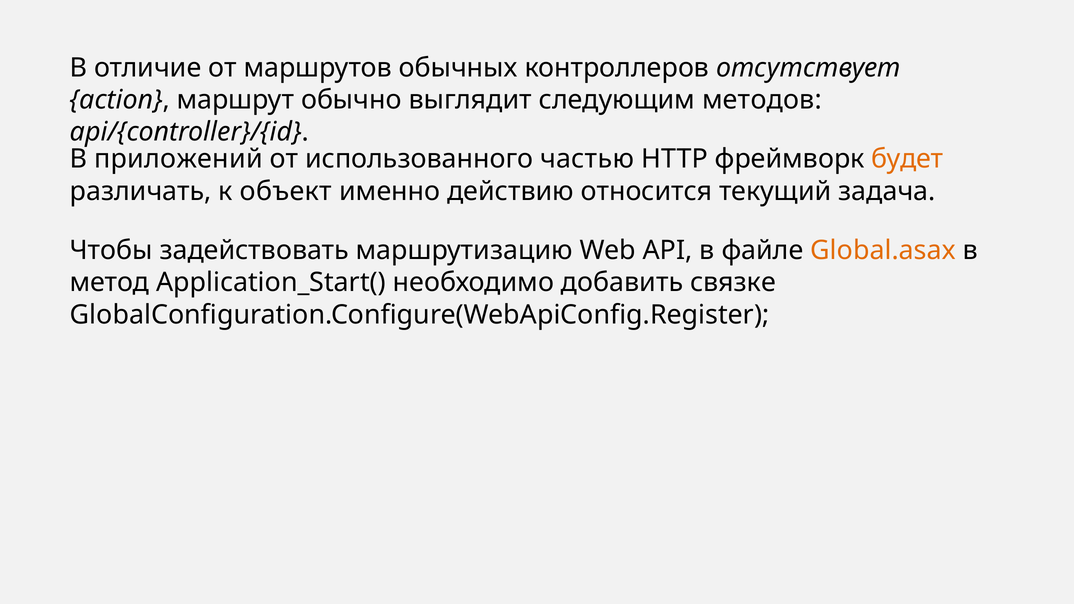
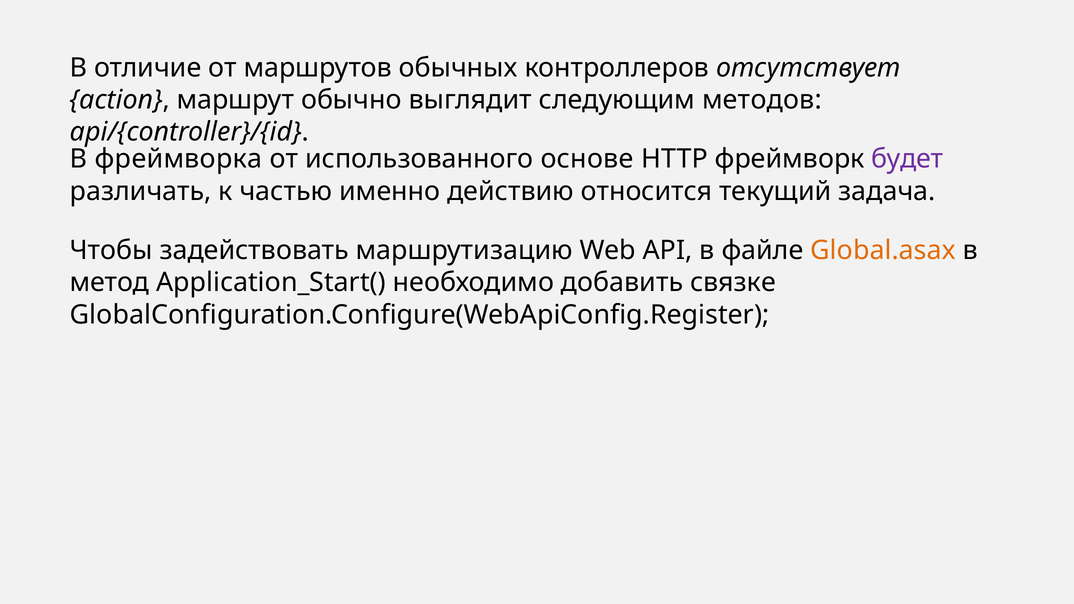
приложений: приложений -> фреймворка (179, 159)
частью: частью -> основе (587, 159)
будет colour: orange -> purple (907, 159)
объект: объект -> частью (286, 191)
